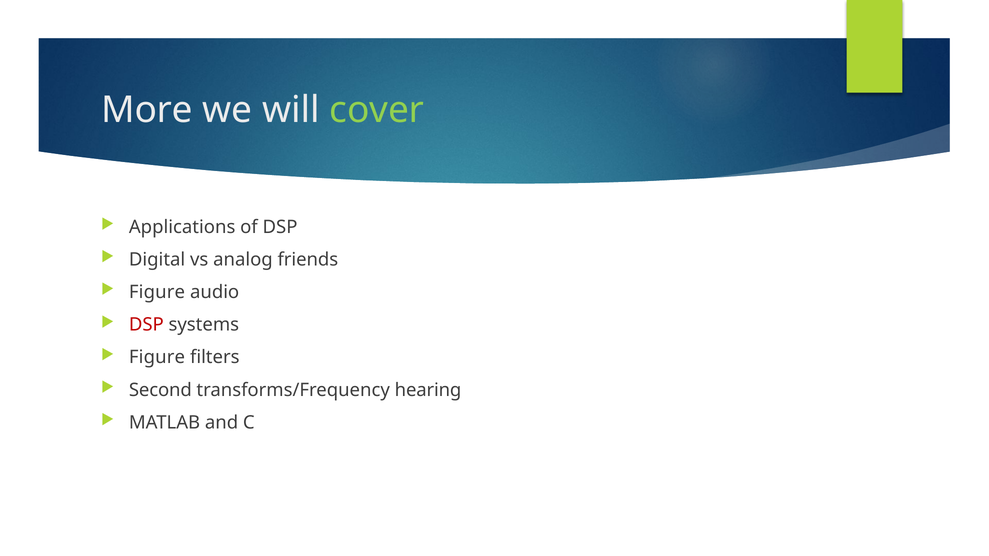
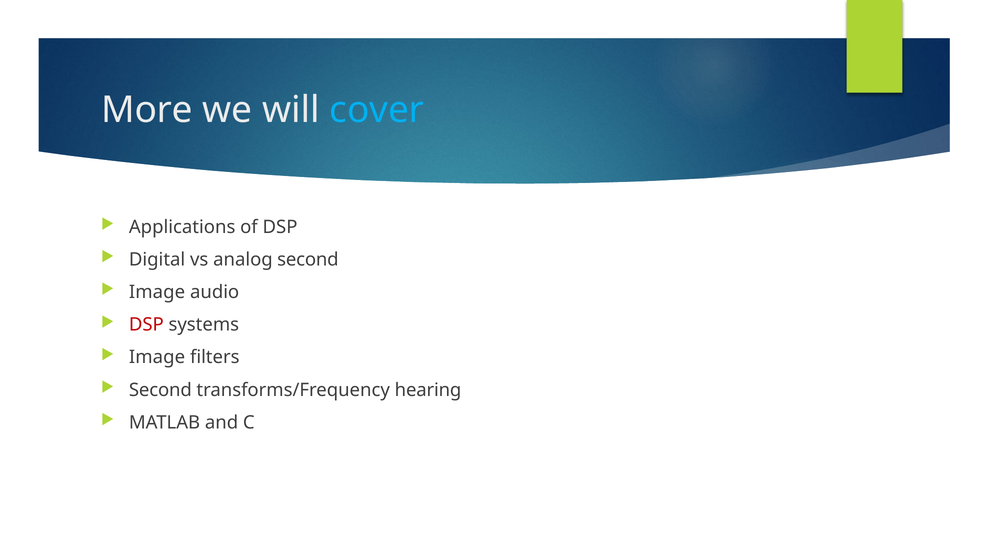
cover colour: light green -> light blue (377, 110)
analog friends: friends -> second (308, 260)
Figure: Figure -> Image (157, 292)
Figure: Figure -> Image (157, 358)
